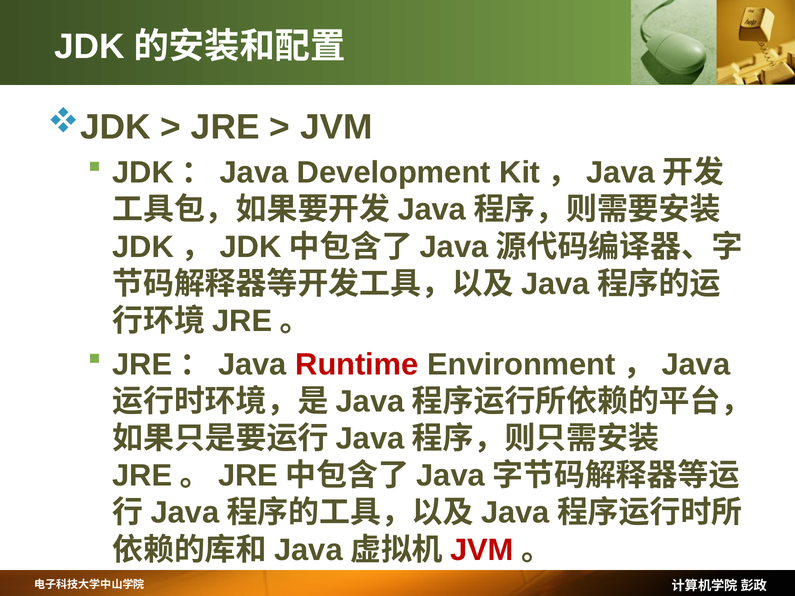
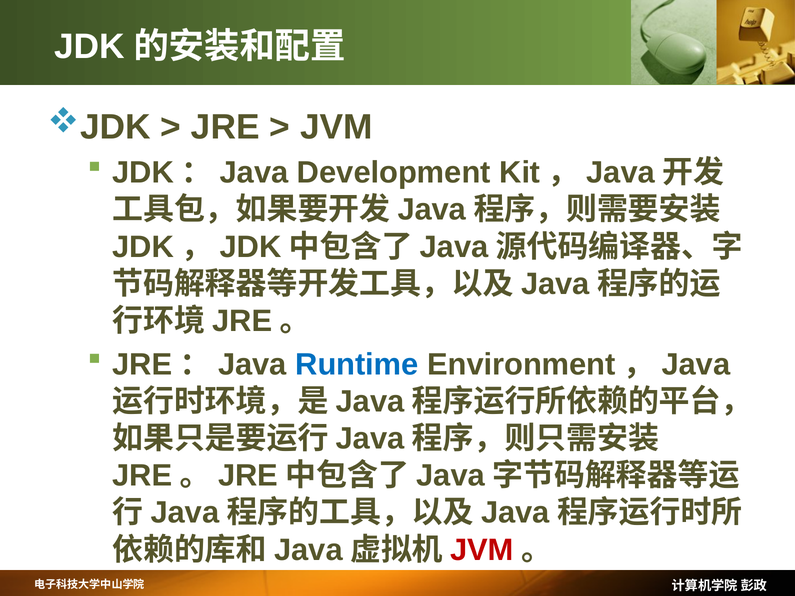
Runtime colour: red -> blue (357, 364)
